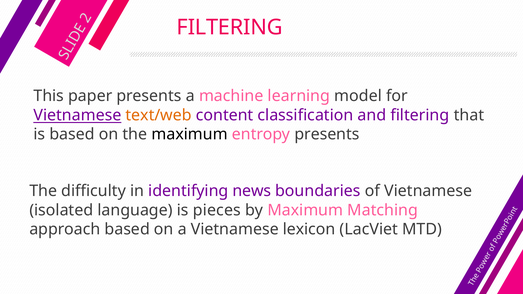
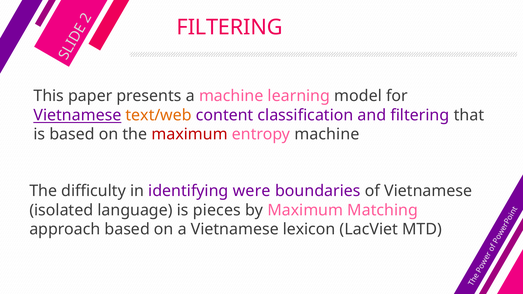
maximum colour: black -> red (190, 134)
entropy presents: presents -> machine (327, 134)
news: news -> were (252, 191)
